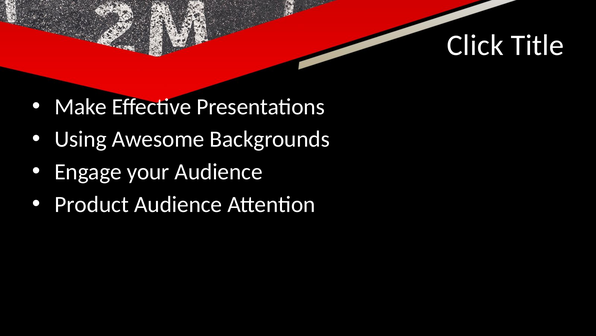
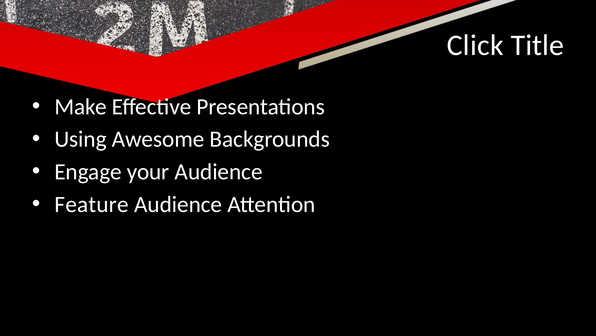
Product: Product -> Feature (92, 204)
